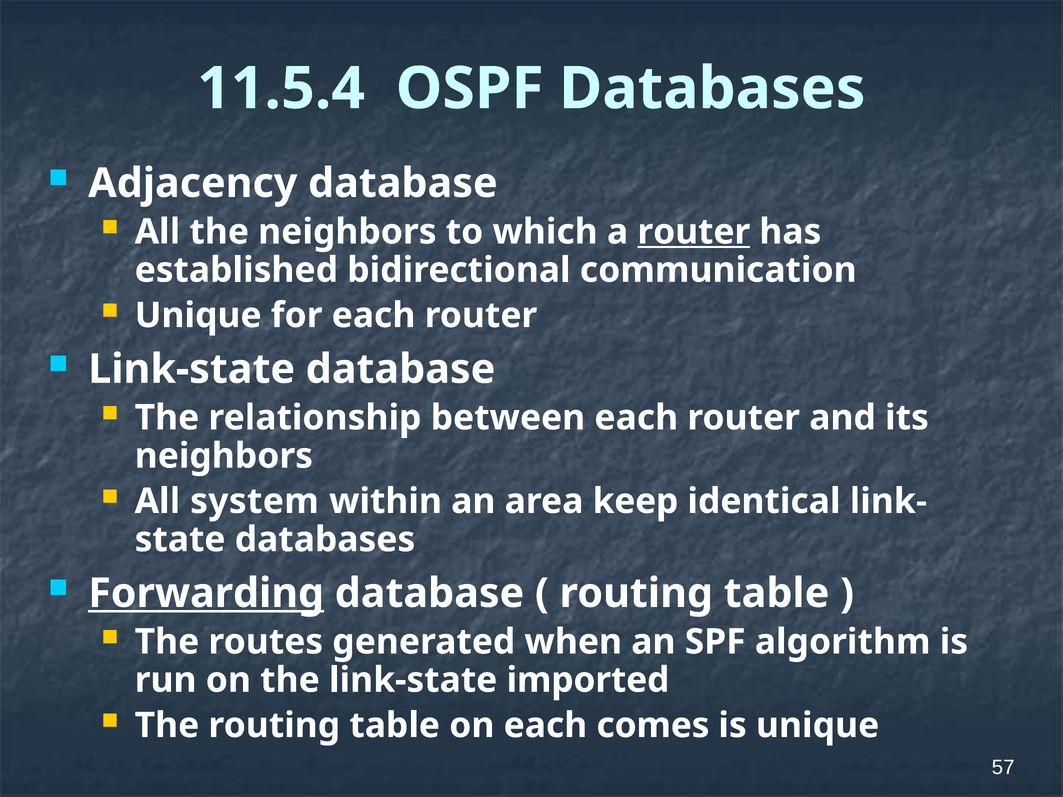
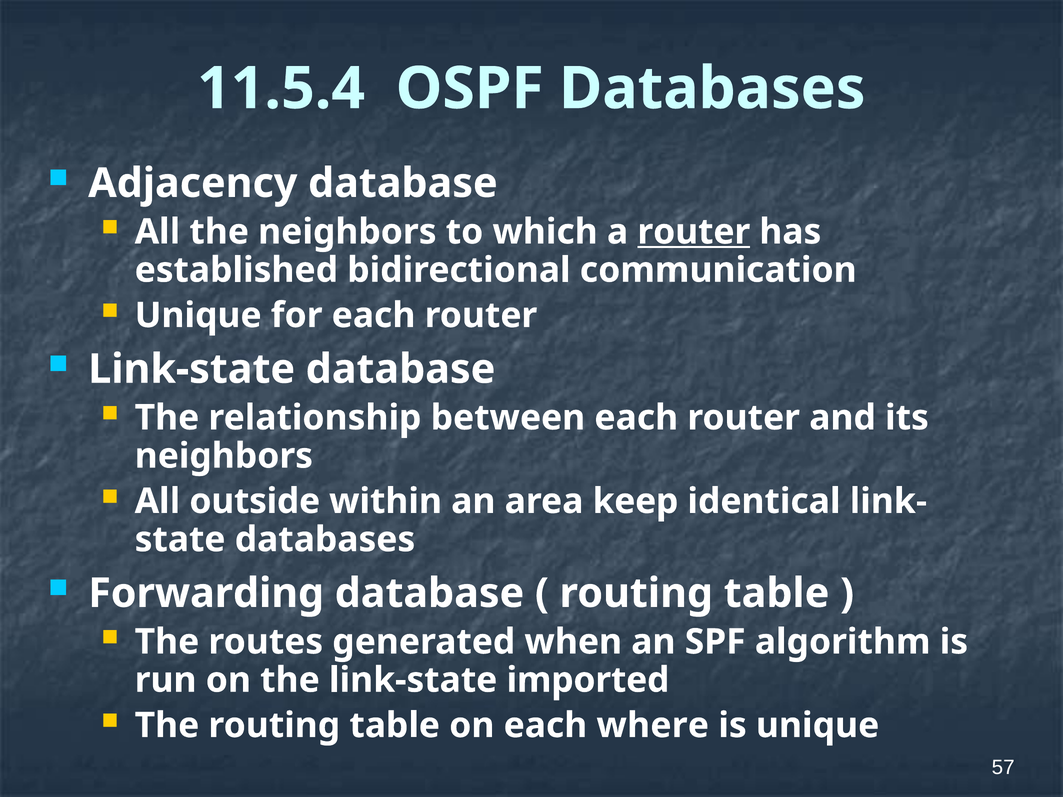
system: system -> outside (255, 501)
Forwarding underline: present -> none (206, 593)
comes: comes -> where (653, 726)
